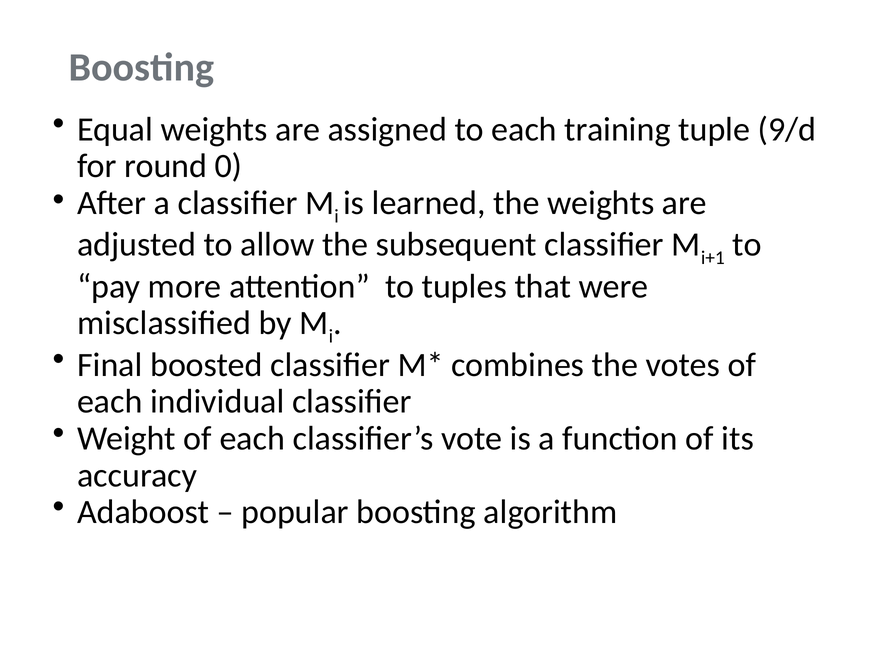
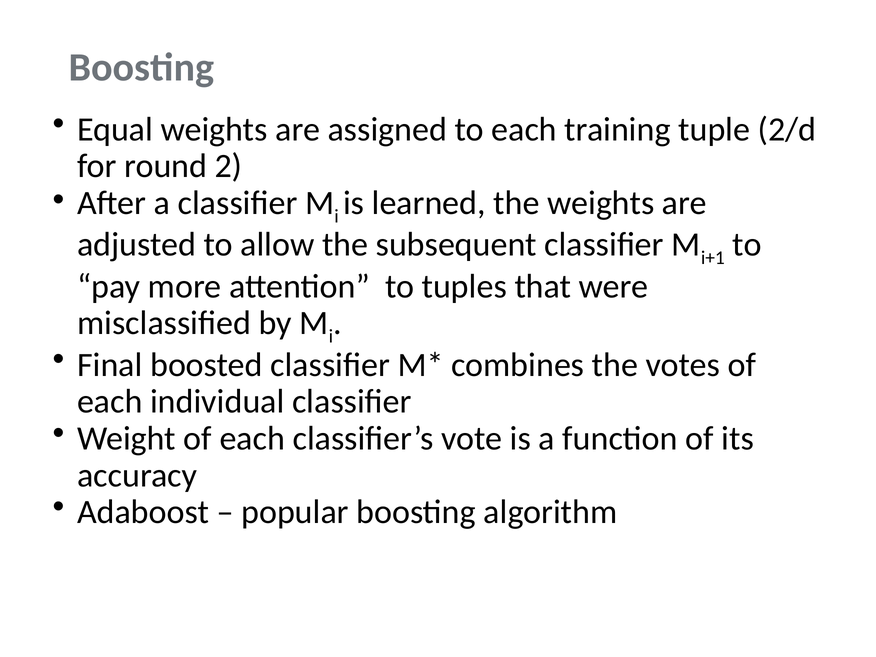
9/d: 9/d -> 2/d (787, 129)
0: 0 -> 2 (229, 166)
